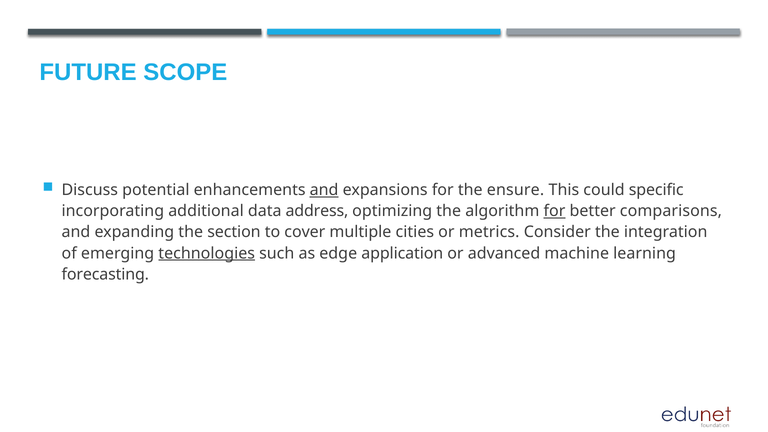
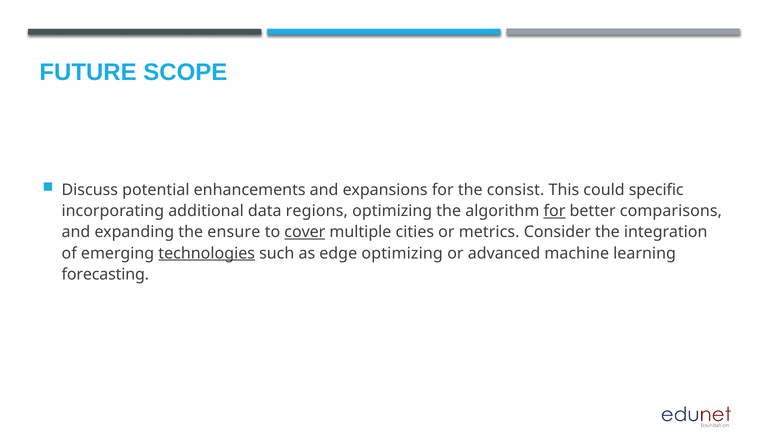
and underline: present -> none (324, 190)
ensure: ensure -> consist (516, 190)
address: address -> regions (317, 211)
section: section -> ensure (234, 232)
cover underline: none -> present (305, 232)
edge application: application -> optimizing (402, 253)
